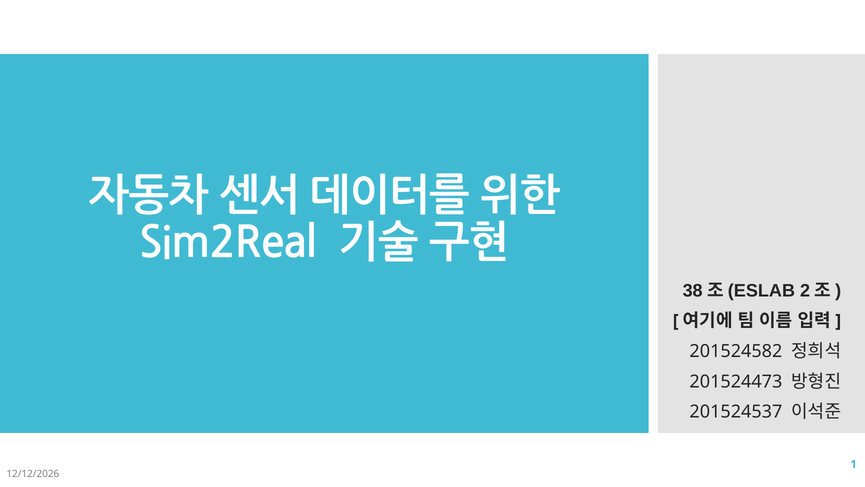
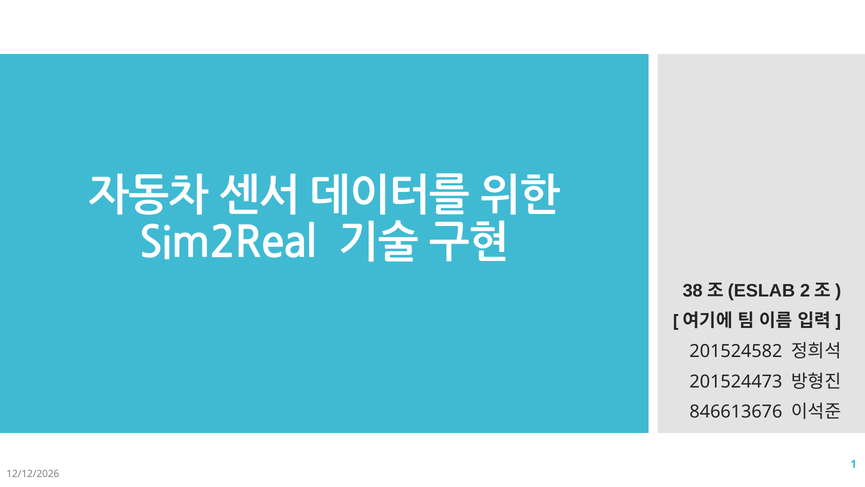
201524537: 201524537 -> 846613676 (736, 412)
